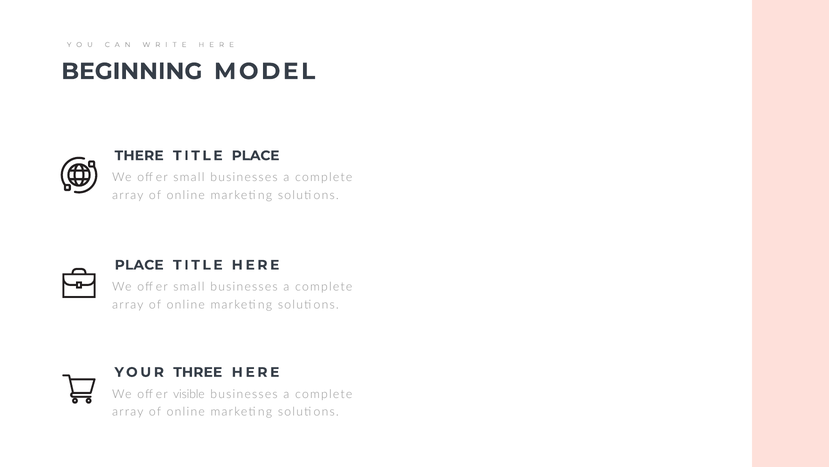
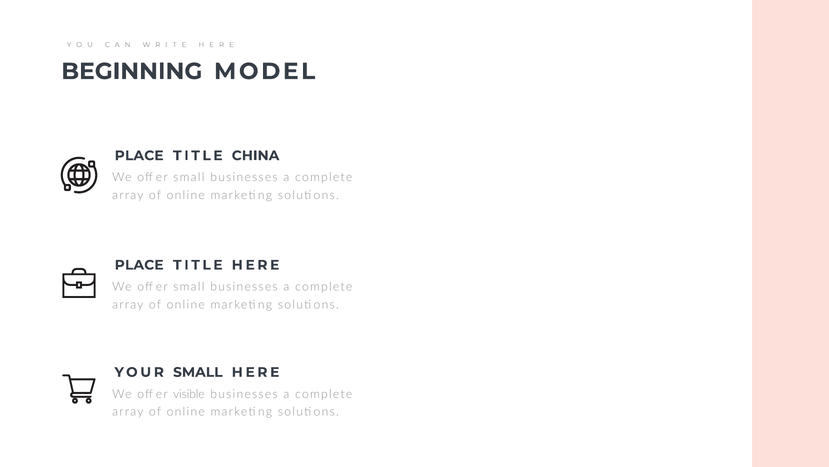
THERE: THERE -> PLACE (139, 155)
TITLE PLACE: PLACE -> CHINA (256, 155)
YOUR THREE: THREE -> SMALL (198, 372)
